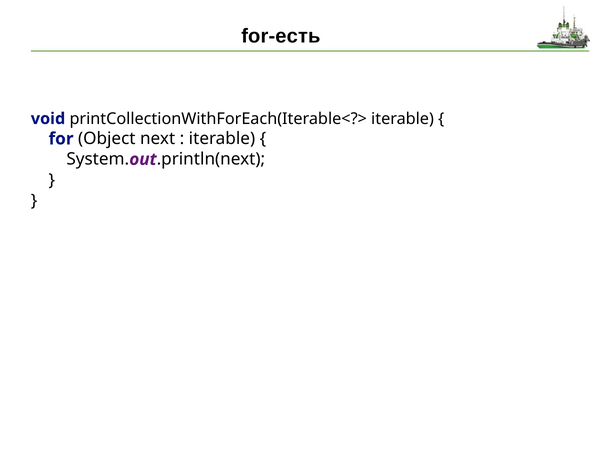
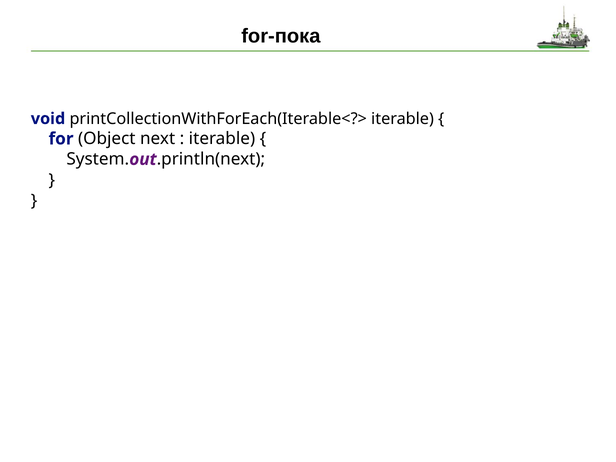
for-есть: for-есть -> for-пока (281, 36)
